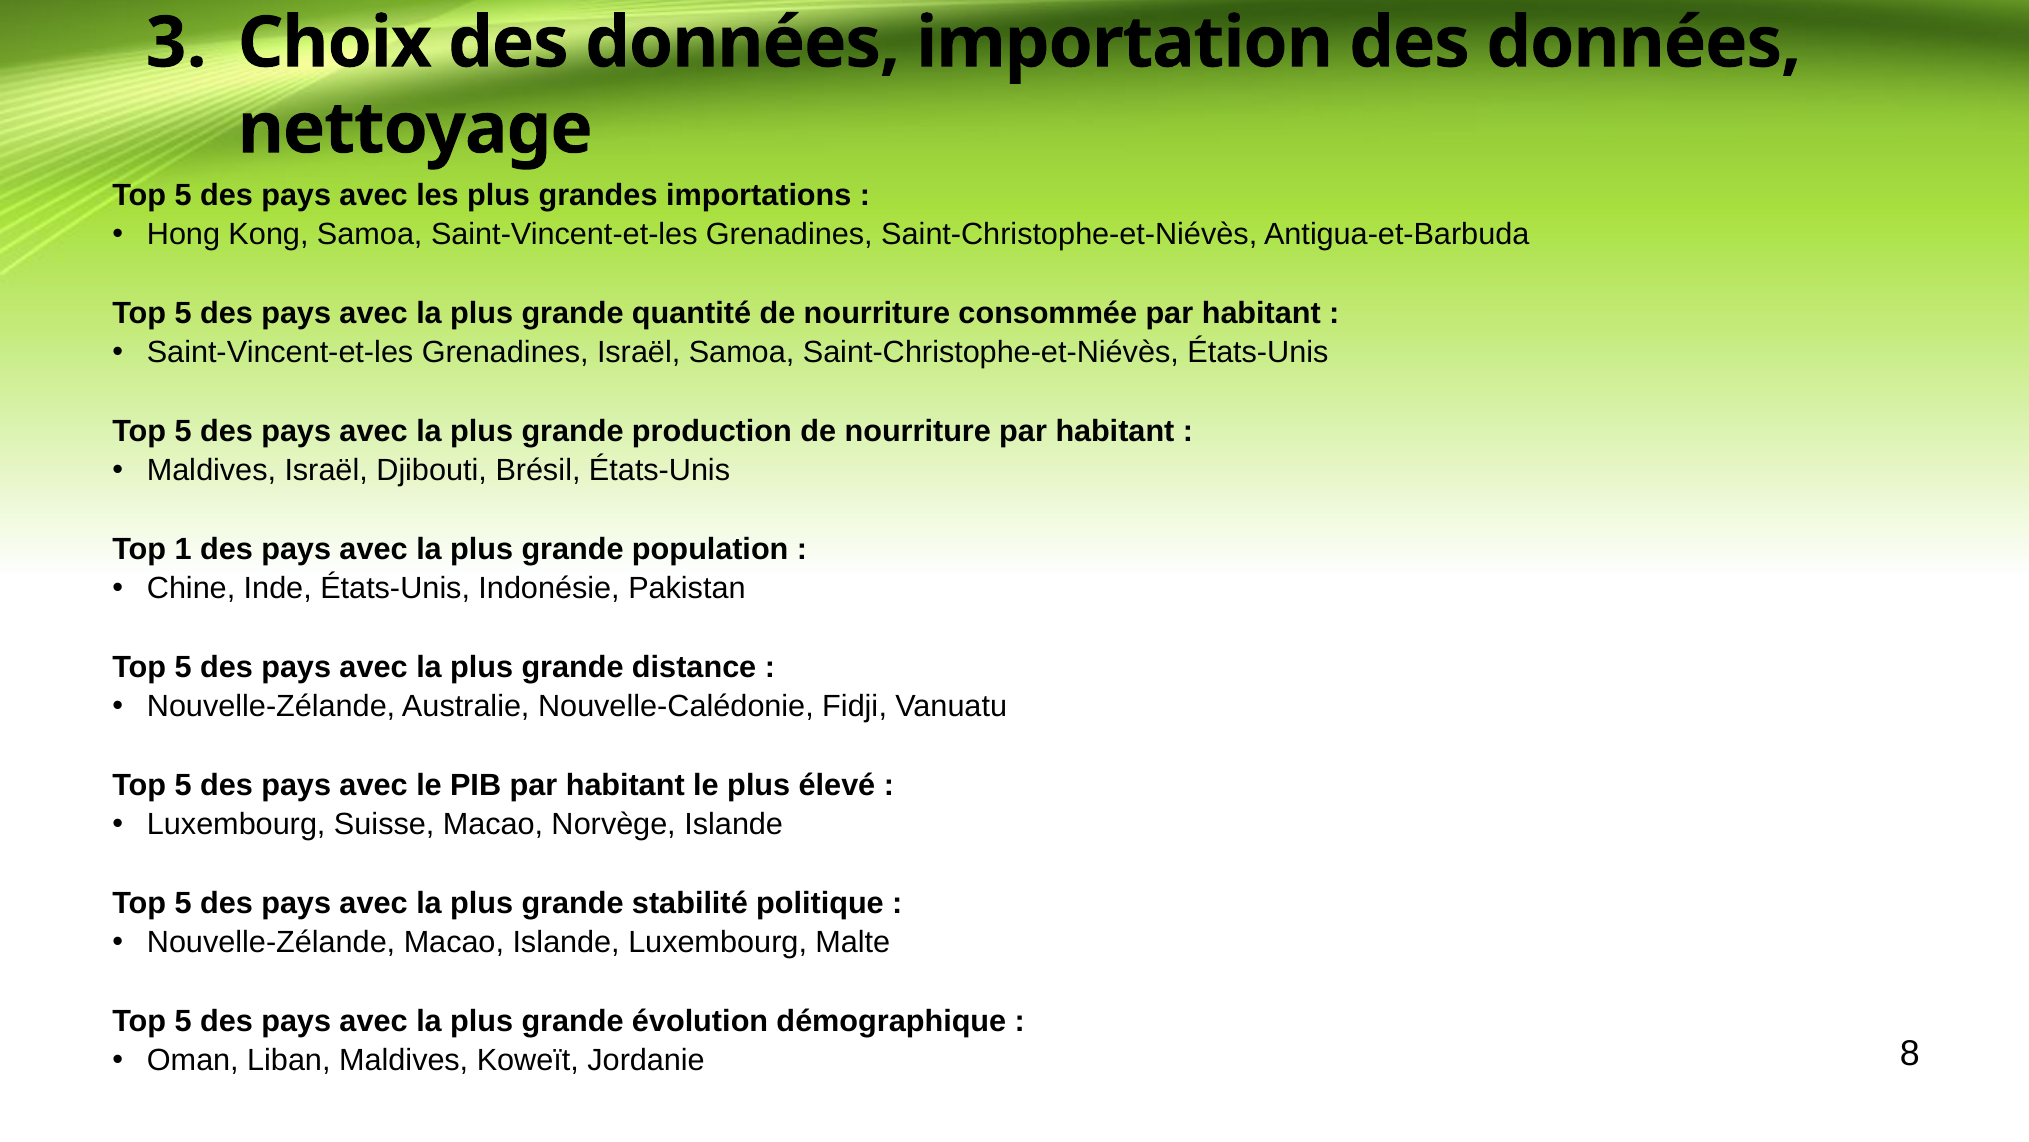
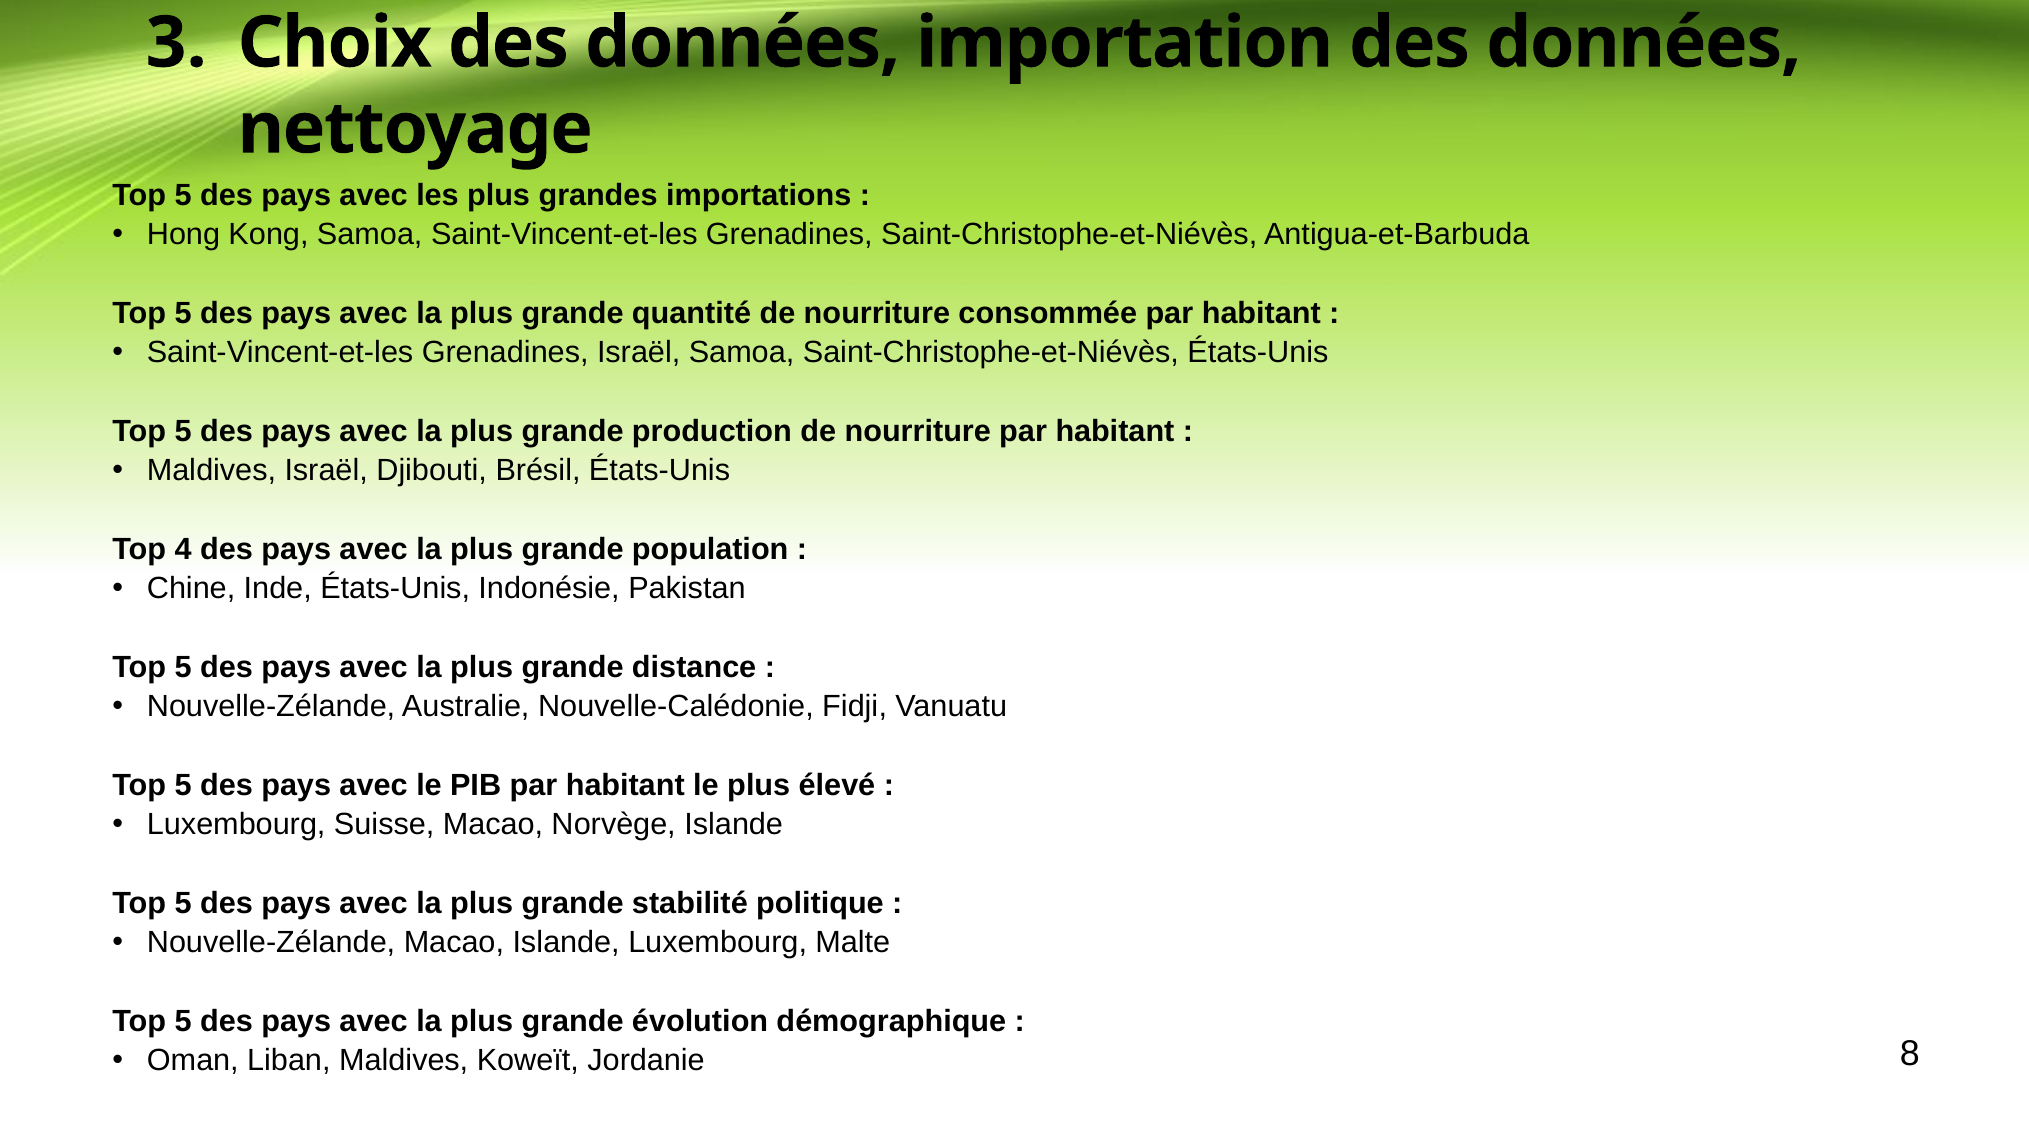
1: 1 -> 4 (183, 550)
